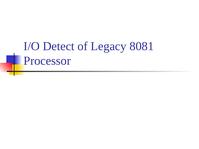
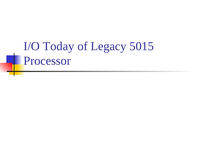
Detect: Detect -> Today (59, 46)
8081: 8081 -> 5015 (142, 46)
